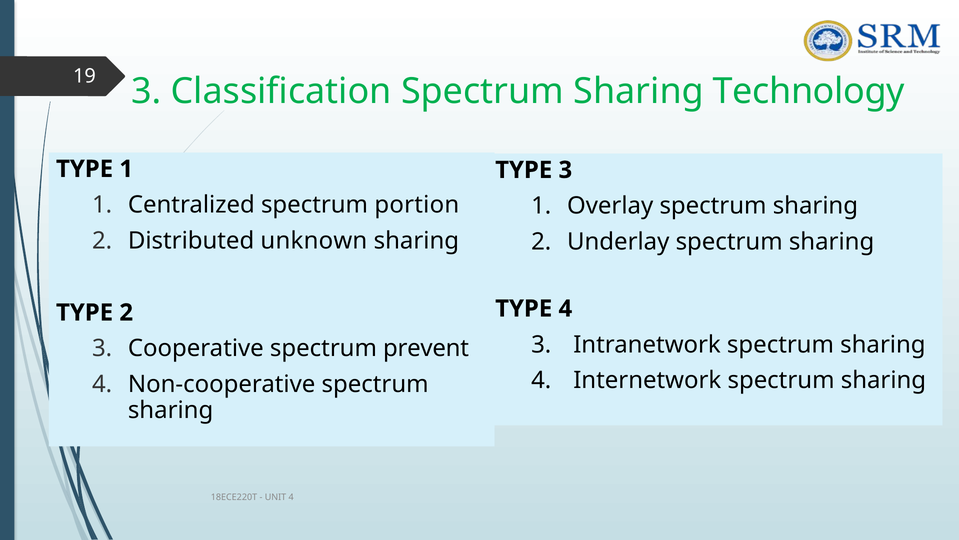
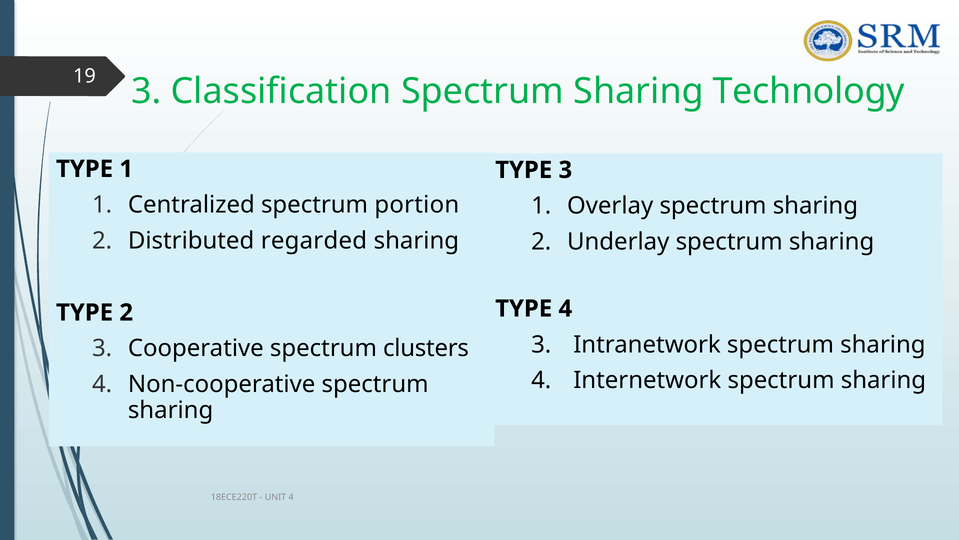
unknown: unknown -> regarded (314, 241)
prevent: prevent -> clusters (426, 348)
